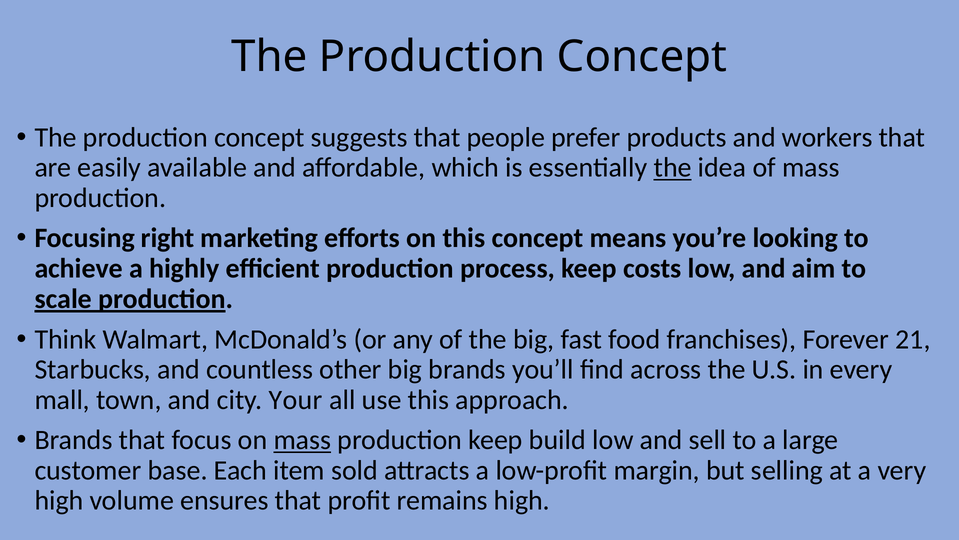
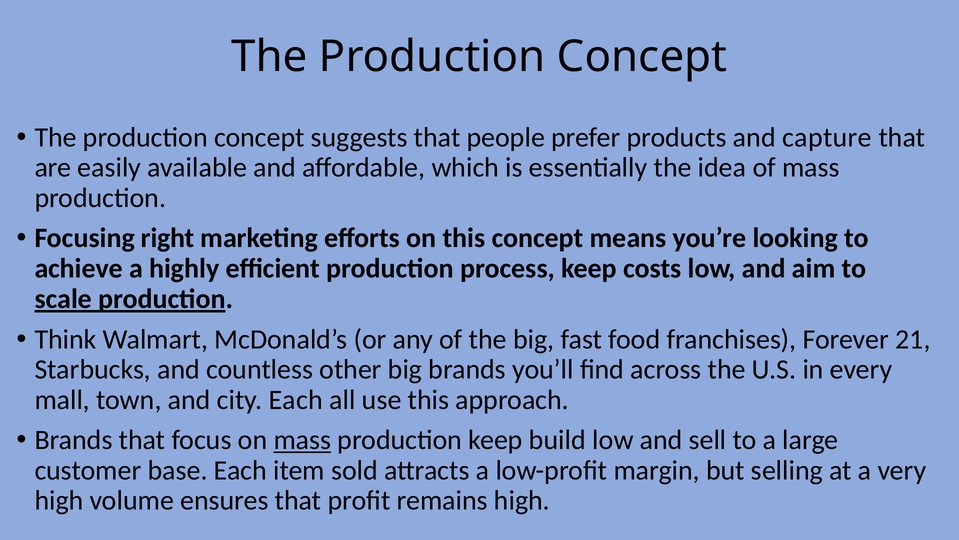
workers: workers -> capture (827, 137)
the underline: present -> none (673, 167)
city Your: Your -> Each (296, 400)
